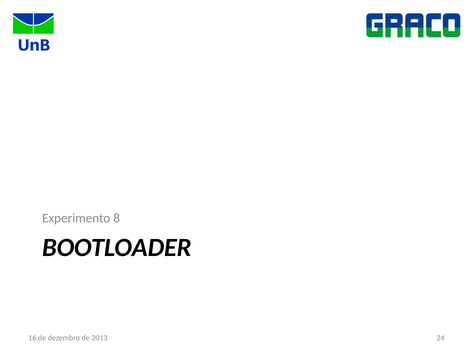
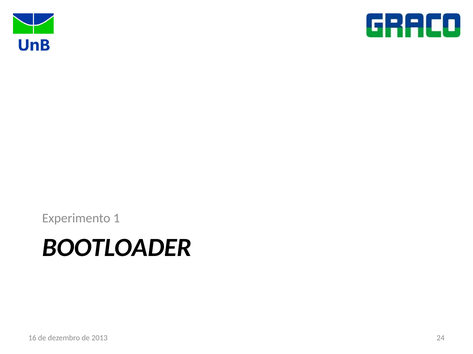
8: 8 -> 1 (117, 219)
